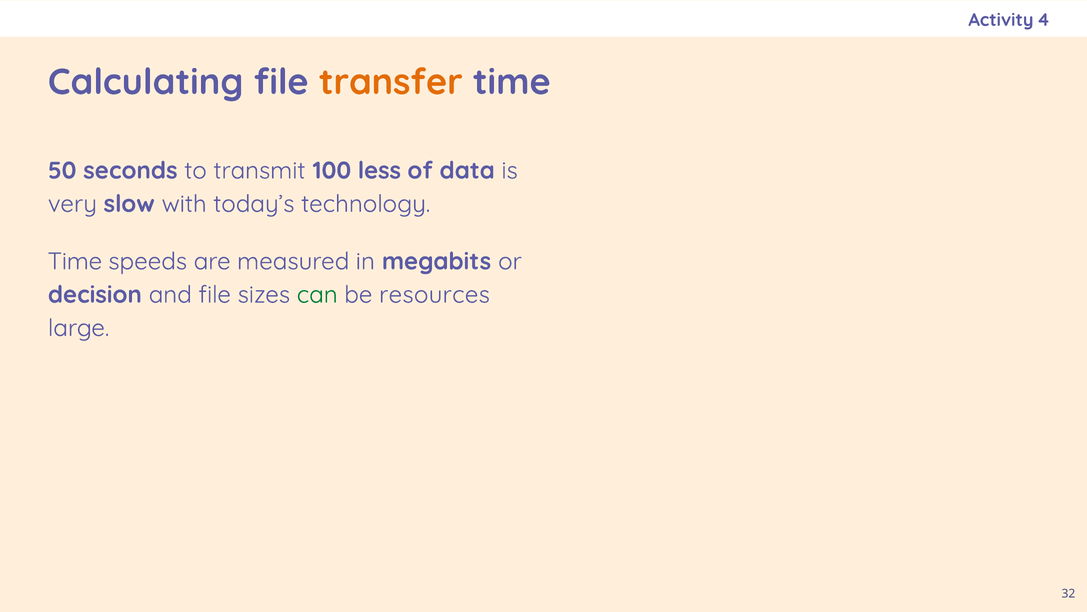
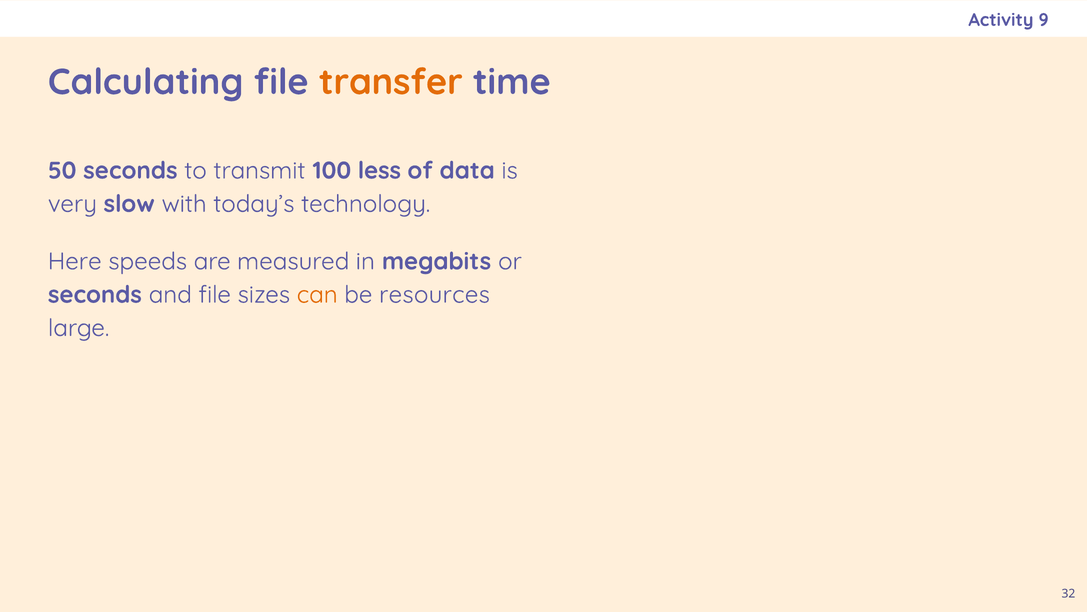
4: 4 -> 9 (1044, 20)
Time: Time -> Here (75, 261)
decision: decision -> seconds (95, 294)
can colour: green -> orange (317, 294)
